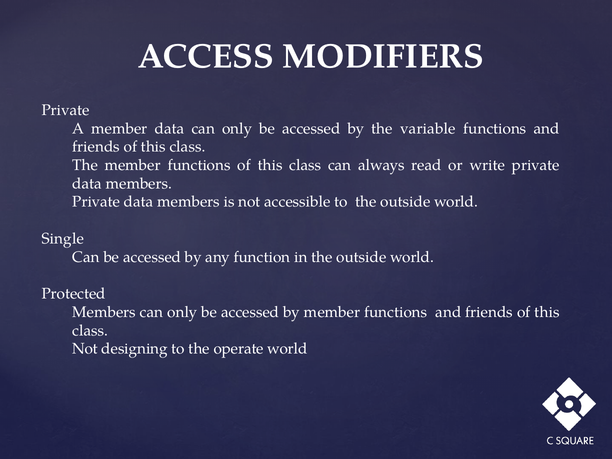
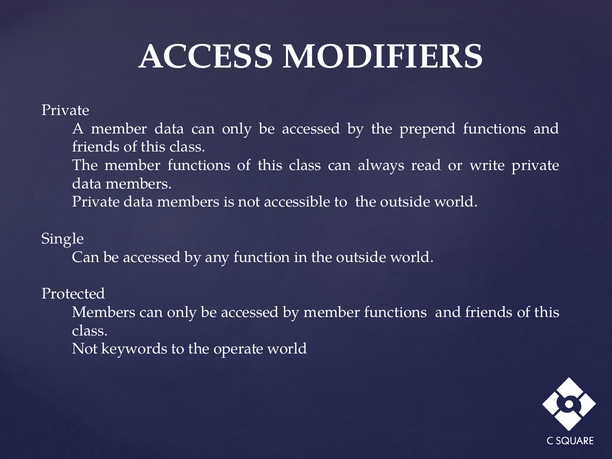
variable: variable -> prepend (428, 129)
designing: designing -> keywords (135, 349)
